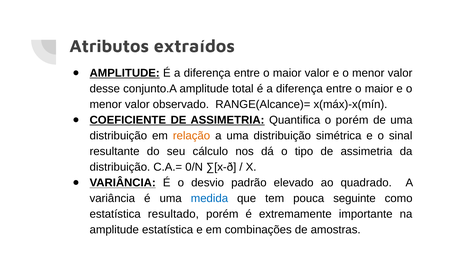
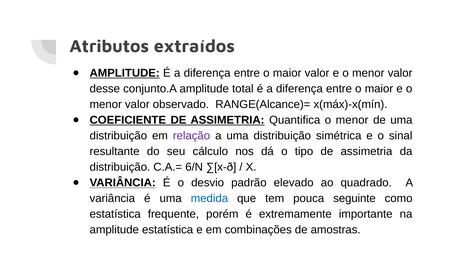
Quantifica o porém: porém -> menor (352, 120)
relação colour: orange -> purple (192, 136)
0/N: 0/N -> 6/N (194, 167)
resultado: resultado -> frequente (173, 214)
